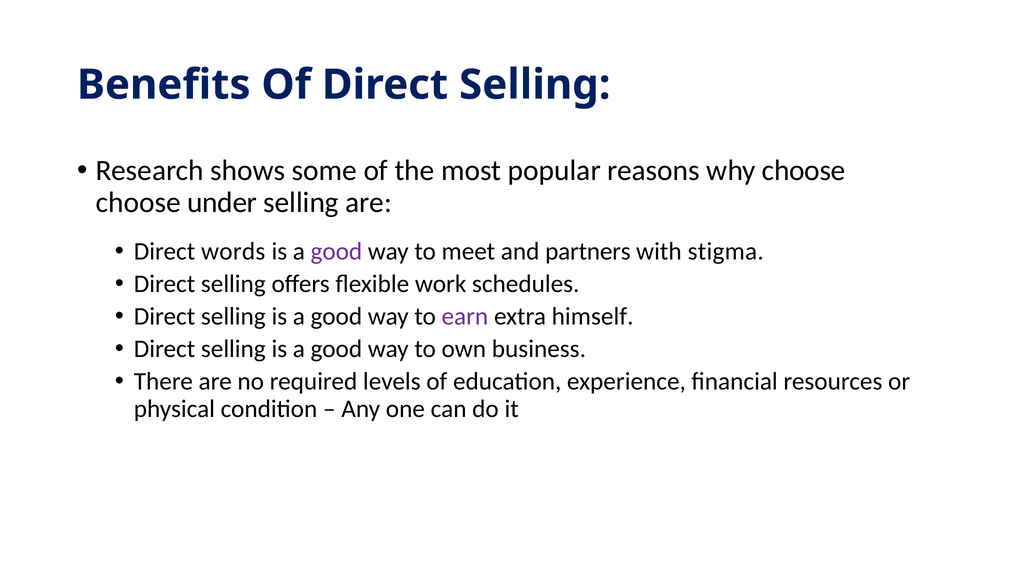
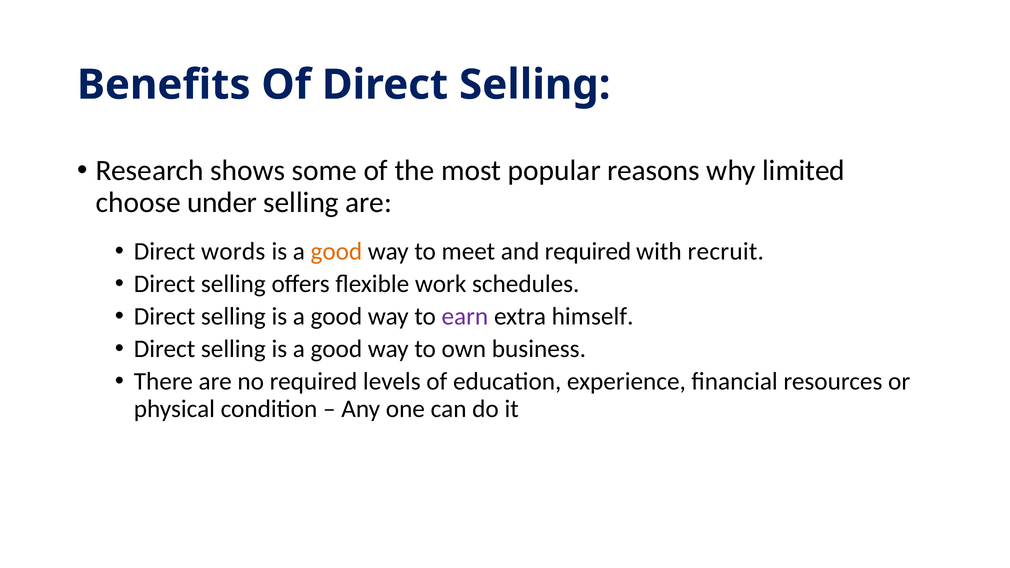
why choose: choose -> limited (804, 171)
good colour: purple -> orange (336, 252)
and partners: partners -> required (588, 252)
stigma: stigma -> recruit (726, 252)
